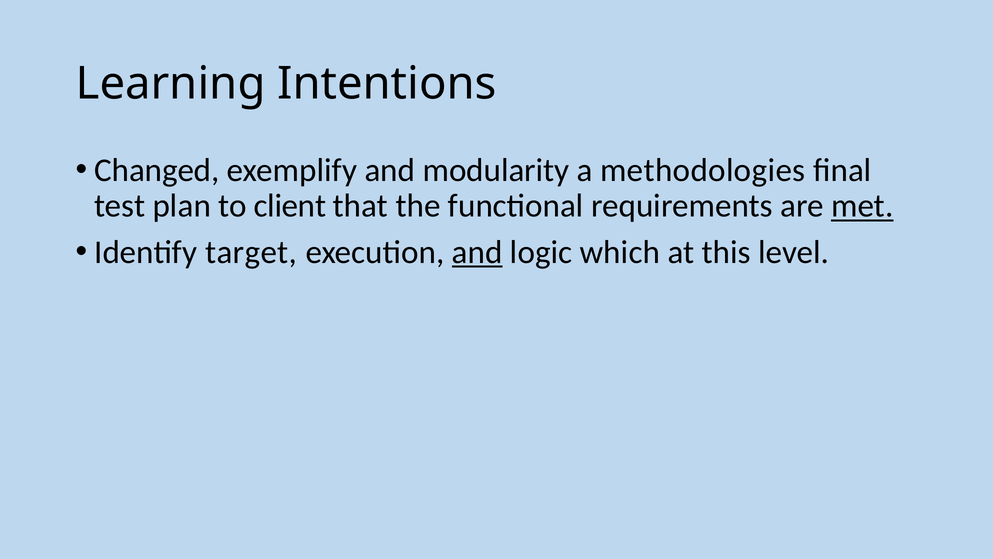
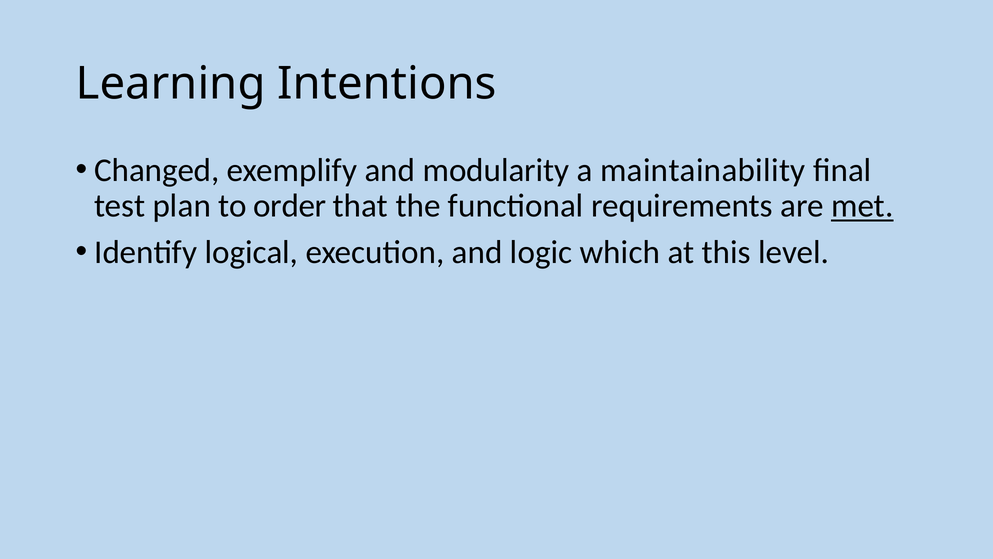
methodologies: methodologies -> maintainability (703, 170)
client: client -> order (290, 206)
target: target -> logical (251, 252)
and underline: present -> none (477, 252)
